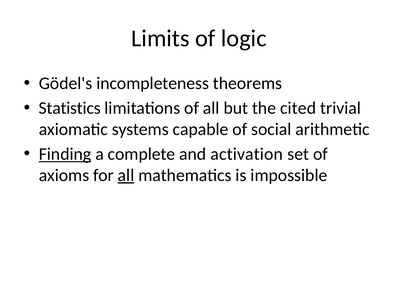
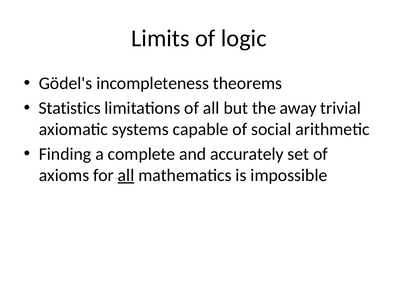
cited: cited -> away (298, 108)
Finding underline: present -> none (65, 154)
activation: activation -> accurately (247, 154)
